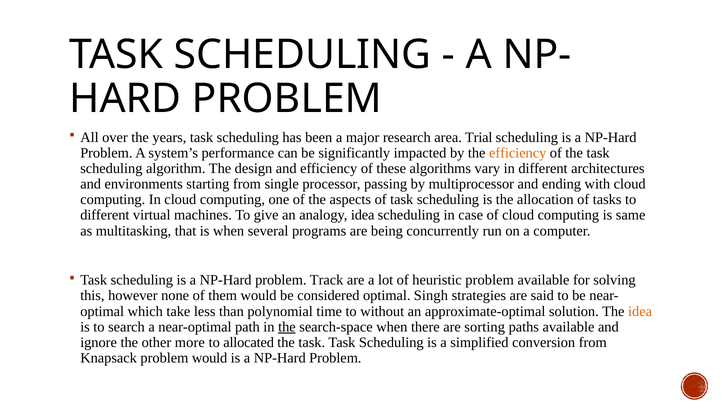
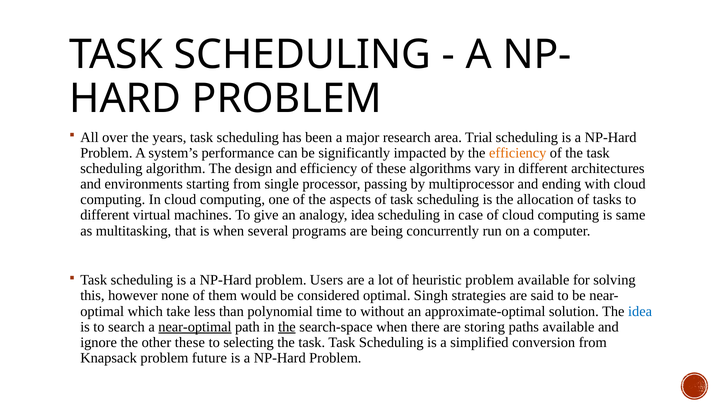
Track: Track -> Users (327, 280)
idea colour: orange -> blue (640, 311)
near-optimal underline: none -> present (195, 326)
sorting: sorting -> storing (485, 326)
other more: more -> these (190, 342)
allocated: allocated -> selecting (249, 342)
problem would: would -> future (209, 358)
